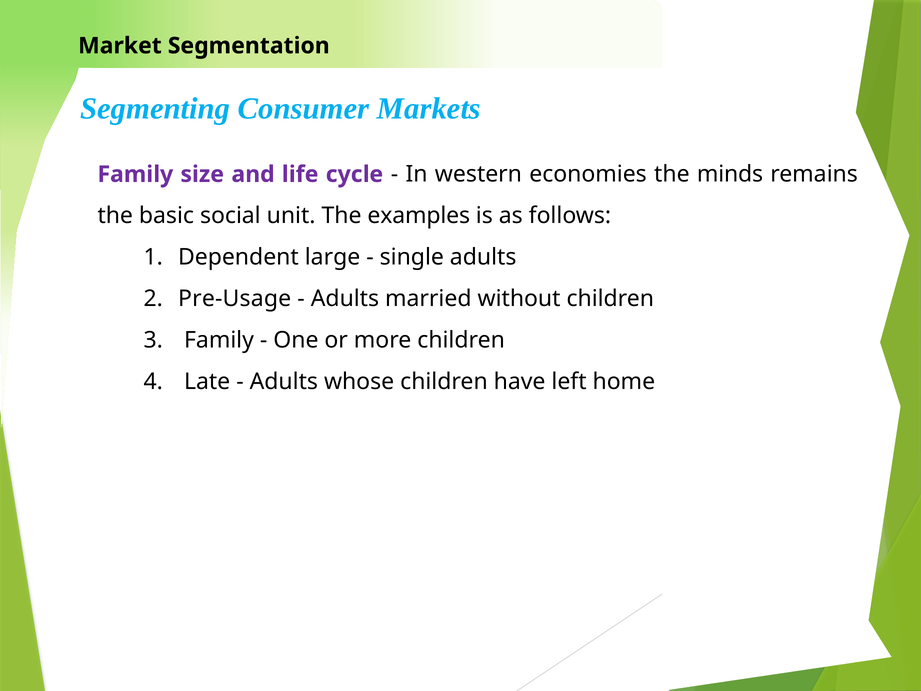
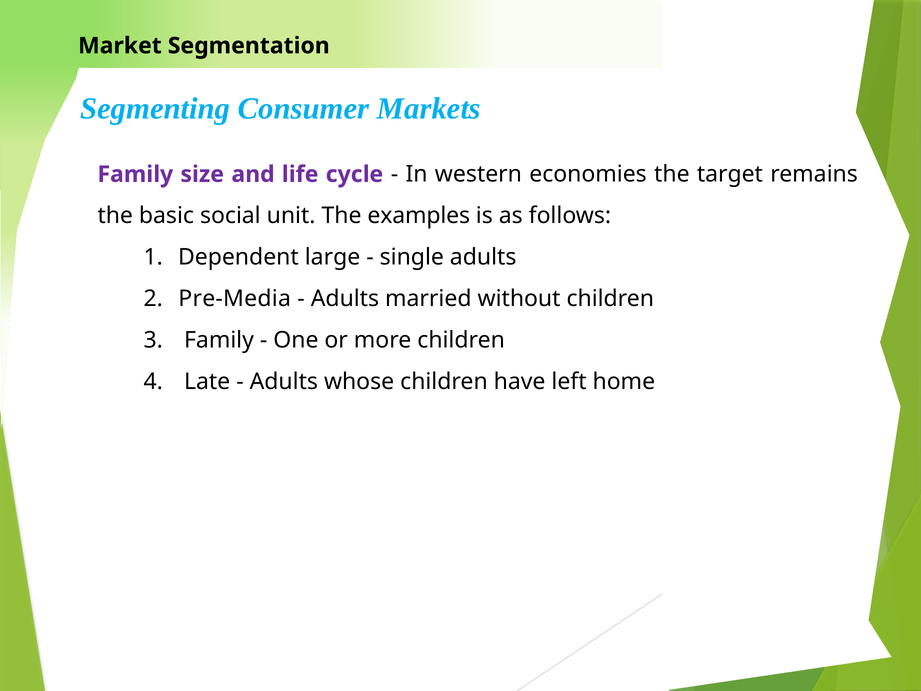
minds: minds -> target (730, 174)
Pre-Usage: Pre-Usage -> Pre-Media (235, 299)
